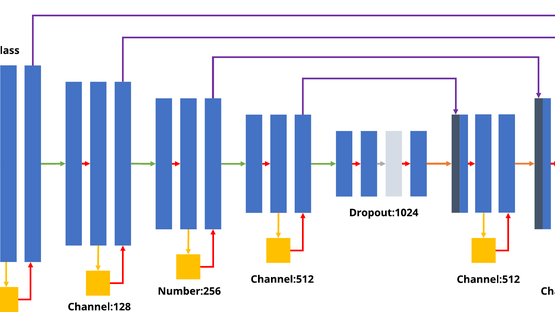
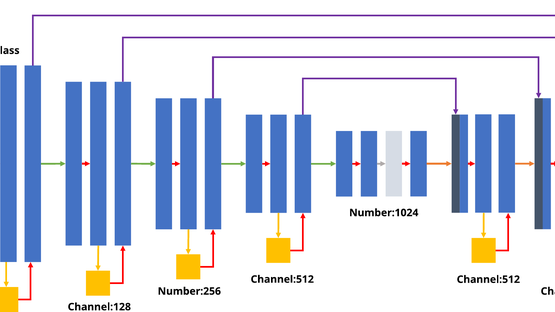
Dropout:1024: Dropout:1024 -> Number:1024 (384, 213)
